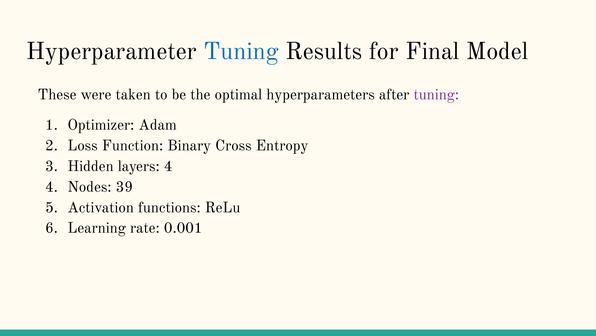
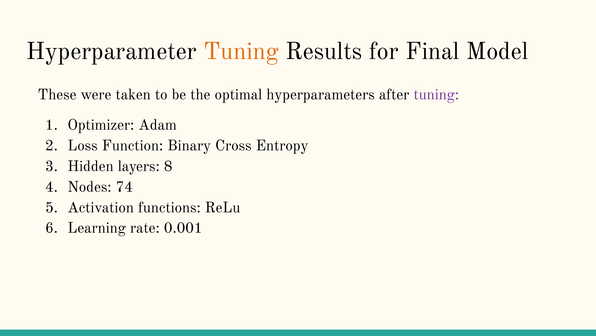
Tuning colour: blue -> orange (241, 51)
layers 4: 4 -> 8 (168, 166)
39: 39 -> 74 (124, 186)
